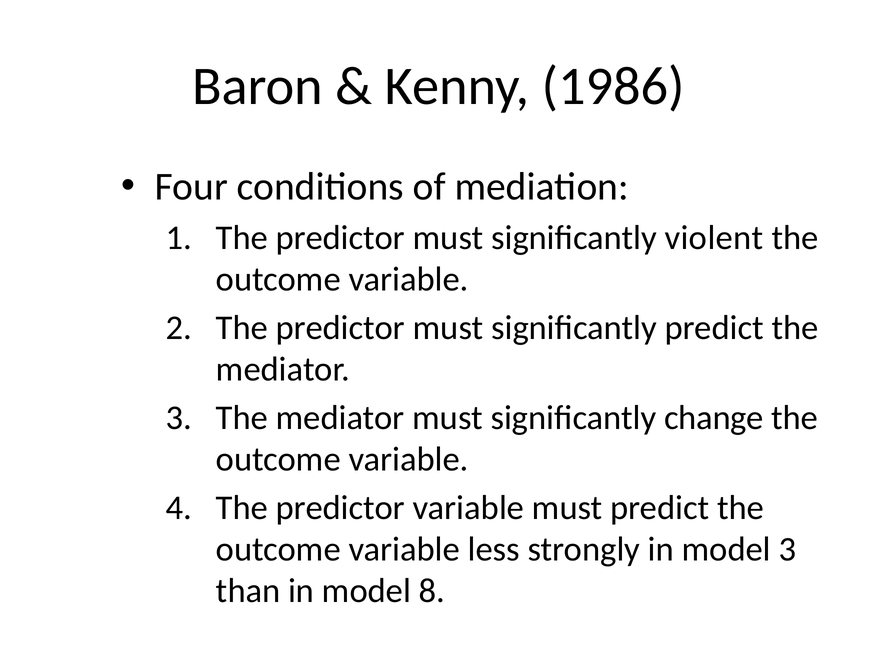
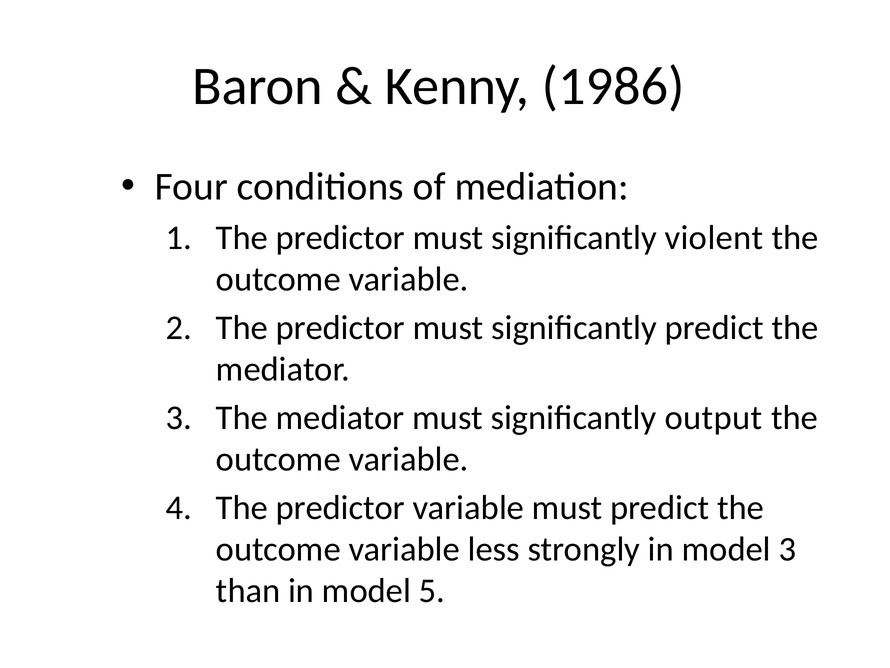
change: change -> output (714, 417)
8: 8 -> 5 (432, 590)
